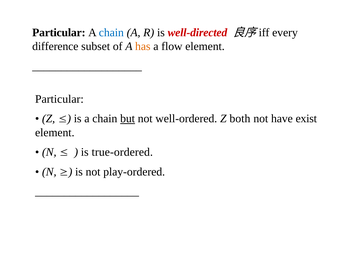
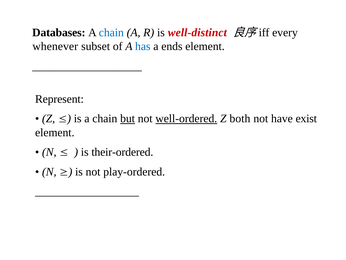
Particular: Particular -> Databases (59, 32)
well-directed: well-directed -> well-distinct (197, 32)
difference: difference -> whenever (55, 46)
has colour: orange -> blue (143, 46)
flow: flow -> ends (172, 46)
Particular: Particular -> Represent (59, 99)
well-ordered underline: none -> present (186, 118)
true-ordered: true-ordered -> their-ordered (122, 152)
